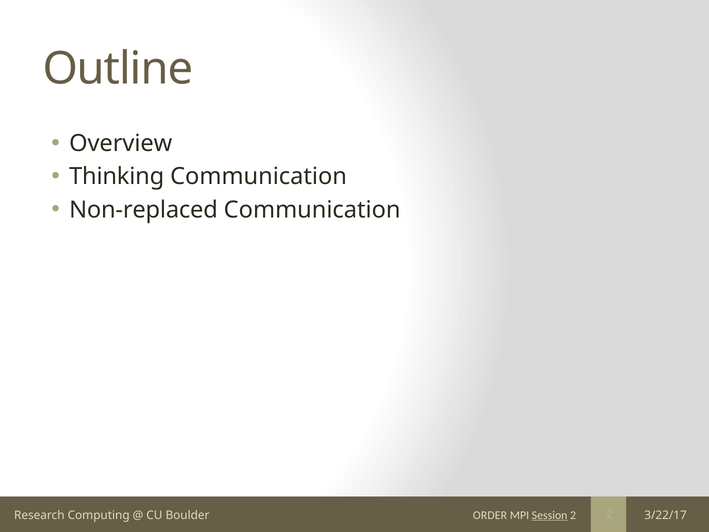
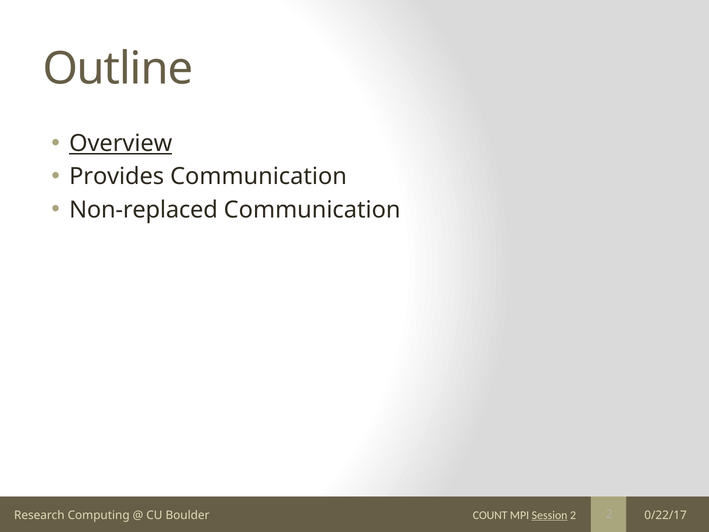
Overview underline: none -> present (121, 143)
Thinking: Thinking -> Provides (117, 177)
ORDER: ORDER -> COUNT (490, 515)
3/22/17: 3/22/17 -> 0/22/17 (666, 515)
